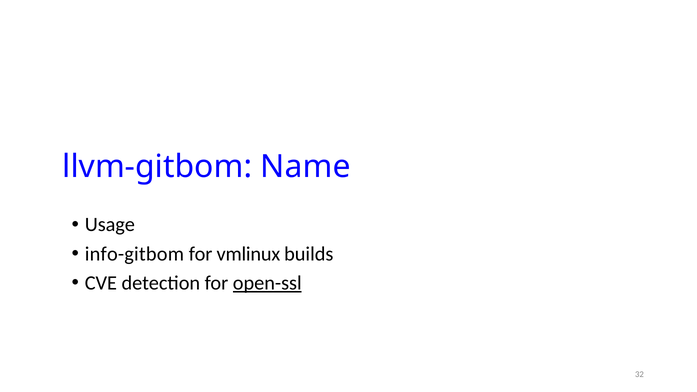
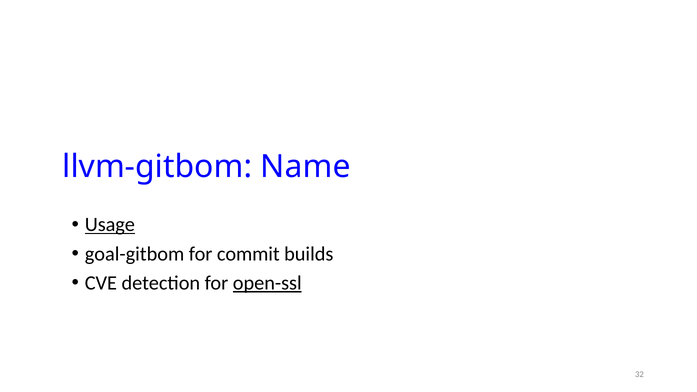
Usage underline: none -> present (110, 225)
info-gitbom: info-gitbom -> goal-gitbom (135, 254)
vmlinux: vmlinux -> commit (248, 254)
